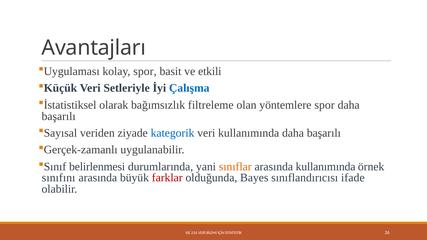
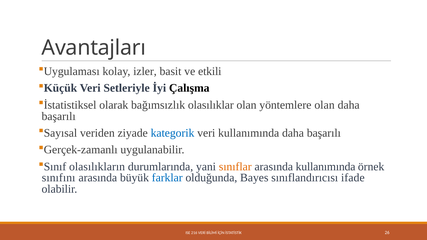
kolay spor: spor -> izler (145, 71)
Çalışma colour: blue -> black (189, 88)
filtreleme: filtreleme -> olasılıklar (211, 105)
yöntemlere spor: spor -> olan (325, 105)
belirlenmesi: belirlenmesi -> olasılıkların (97, 167)
farklar colour: red -> blue (167, 178)
